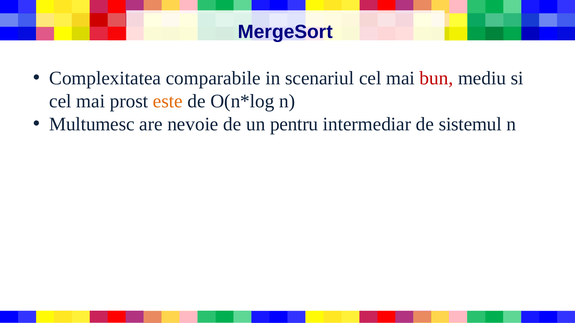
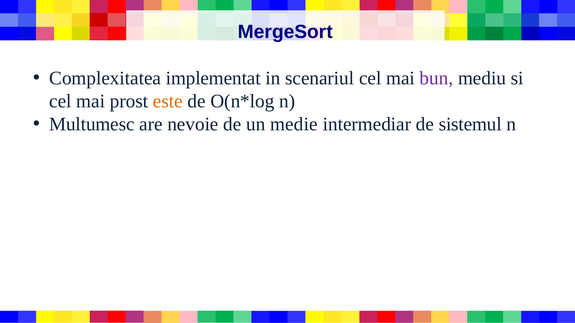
comparabile: comparabile -> implementat (213, 78)
bun colour: red -> purple (436, 78)
pentru: pentru -> medie (294, 124)
